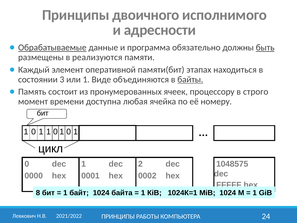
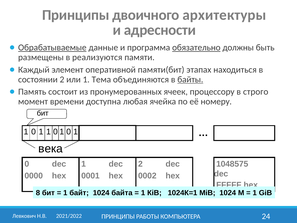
исполнимого: исполнимого -> архитектуры (224, 15)
обязательно underline: none -> present (196, 48)
быть underline: present -> none (265, 48)
состоянии 3: 3 -> 2 (62, 79)
Виде: Виде -> Тема (101, 79)
цикл: цикл -> века (51, 148)
